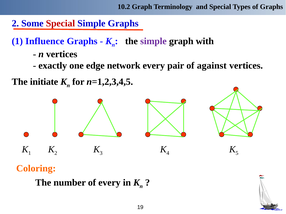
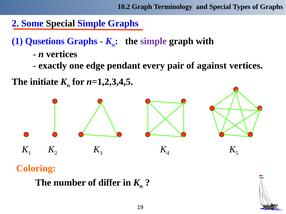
Special colour: red -> black (60, 23)
Influence: Influence -> Qusetions (45, 41)
network: network -> pendant (124, 66)
of every: every -> differ (109, 183)
